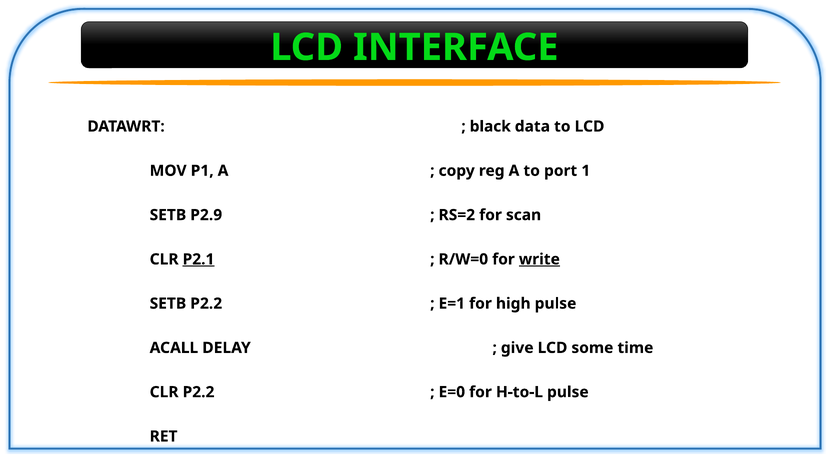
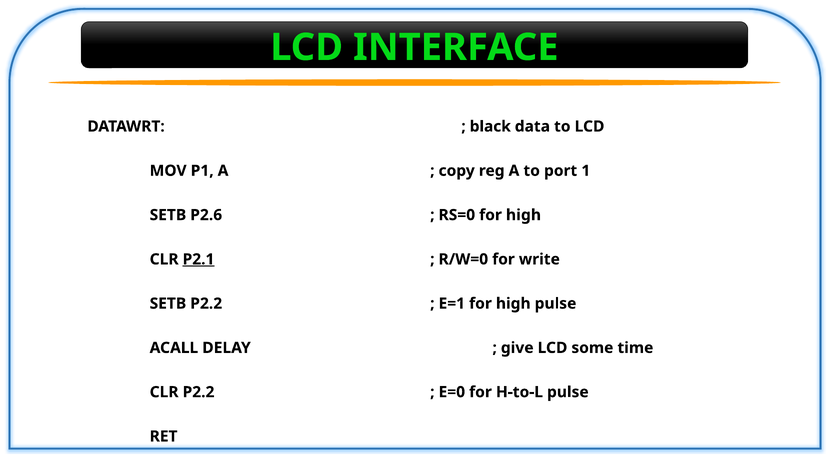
P2.9: P2.9 -> P2.6 (206, 215)
RS=2: RS=2 -> RS=0 (457, 215)
scan: scan -> high (523, 215)
write underline: present -> none (539, 260)
